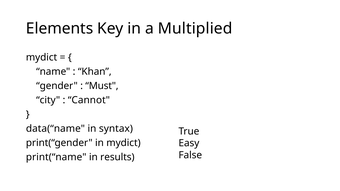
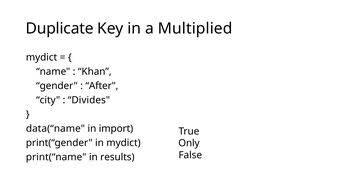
Elements: Elements -> Duplicate (60, 29)
Must: Must -> After (102, 86)
Cannot: Cannot -> Divides (89, 100)
syntax: syntax -> import (116, 129)
Easy: Easy -> Only (189, 143)
